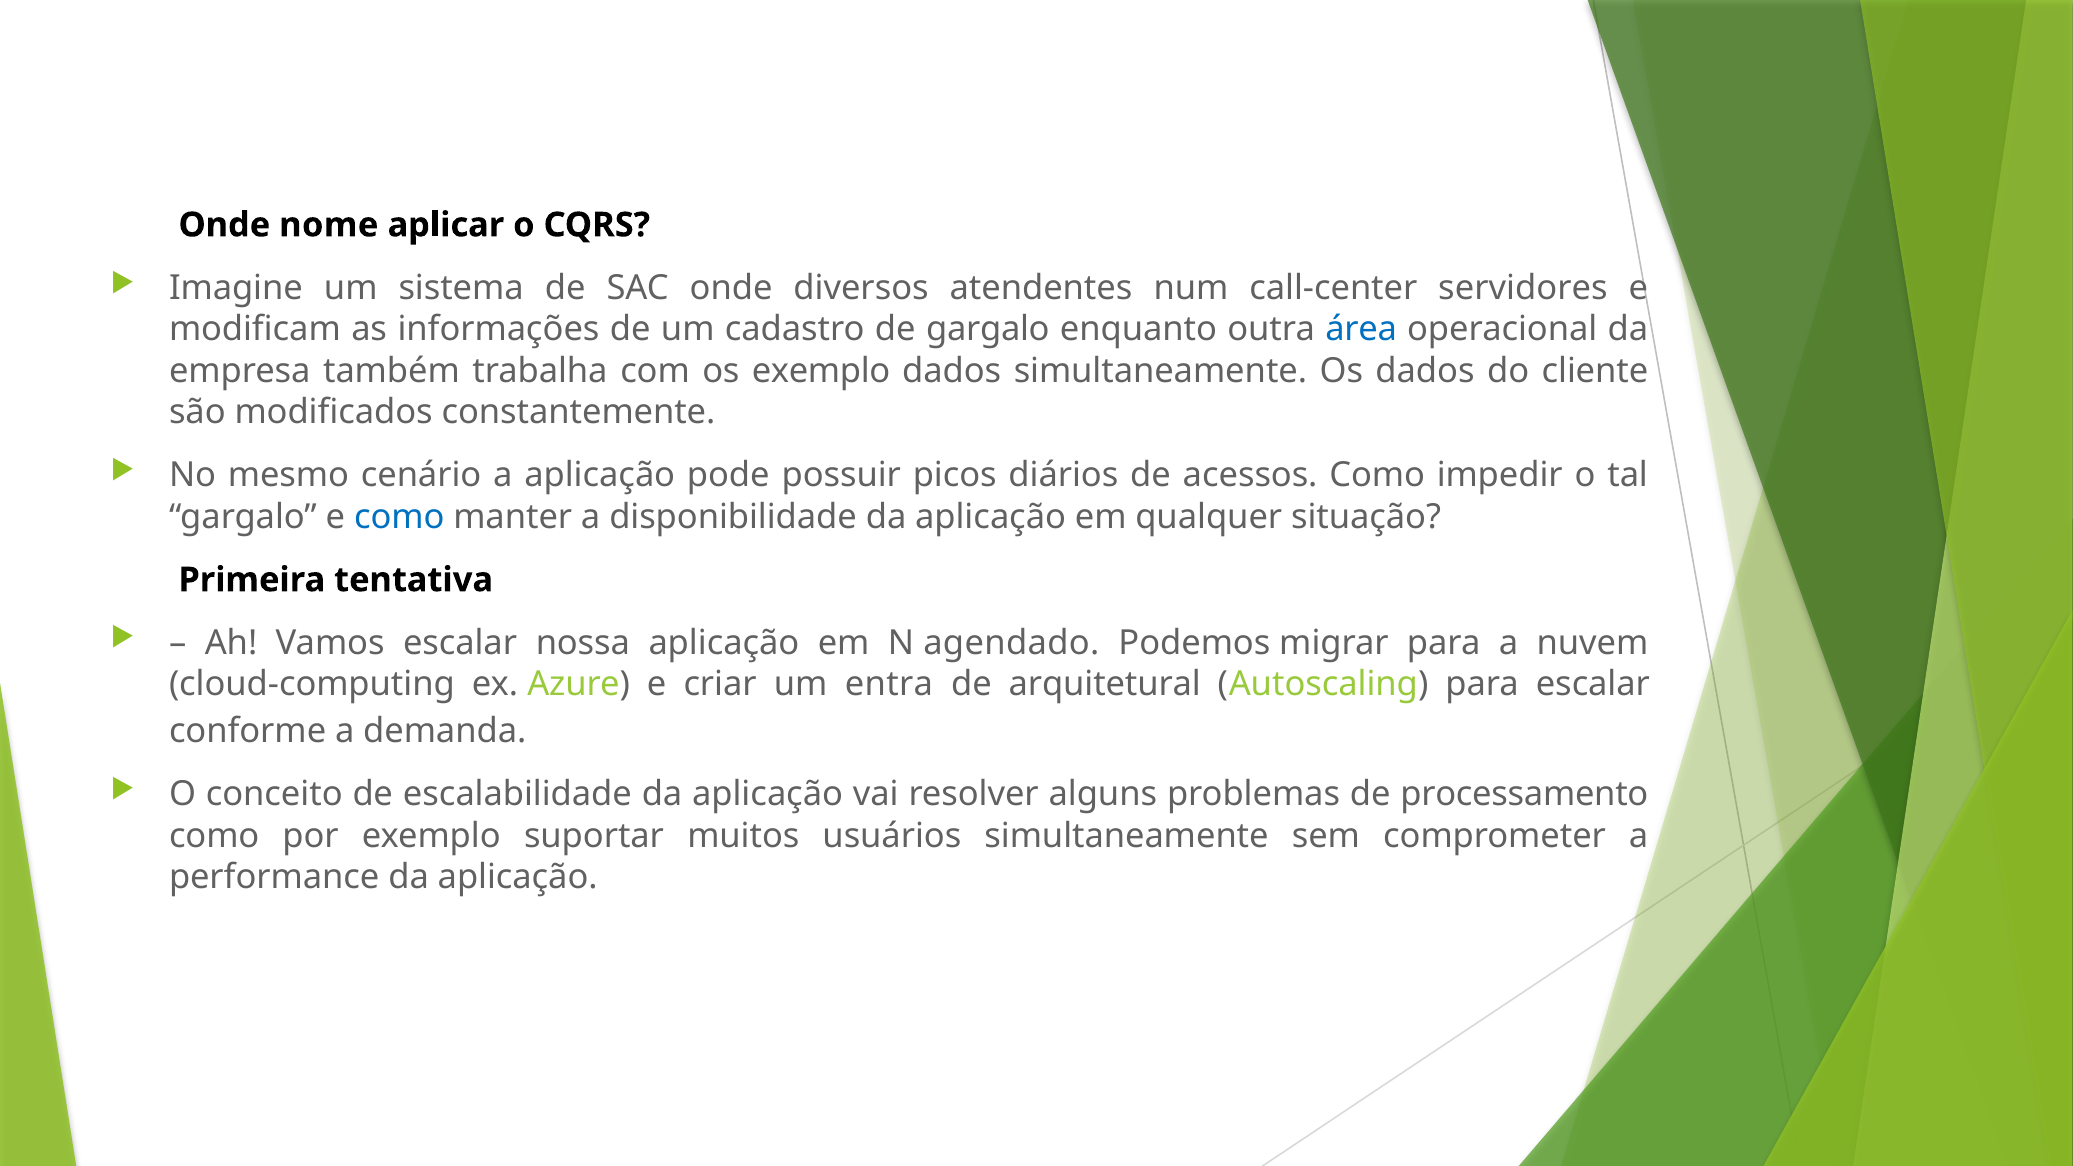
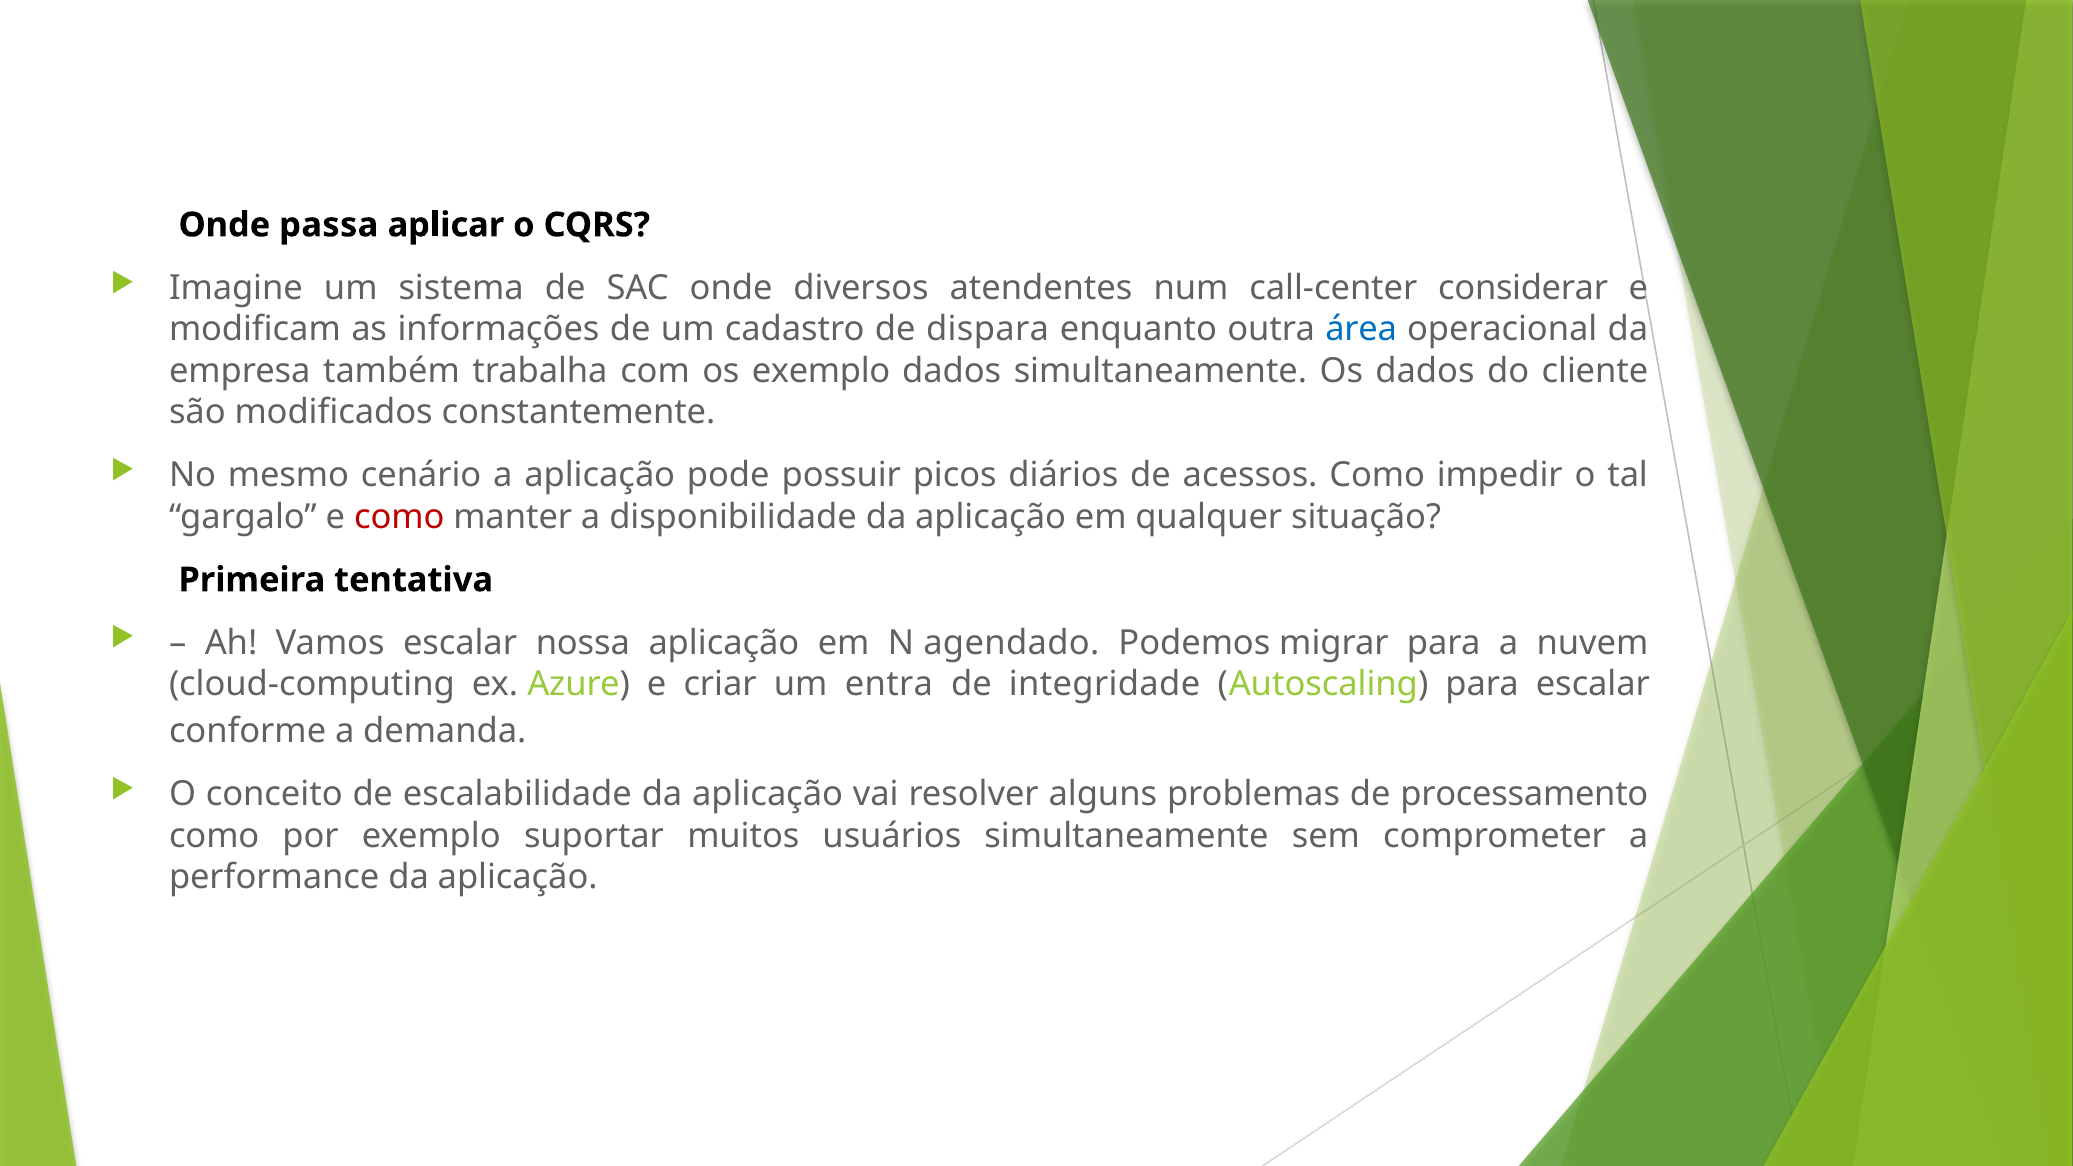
nome: nome -> passa (329, 225)
servidores: servidores -> considerar (1523, 288)
de gargalo: gargalo -> dispara (988, 329)
como colour: blue -> red (399, 517)
arquitetural: arquitetural -> integridade (1105, 684)
